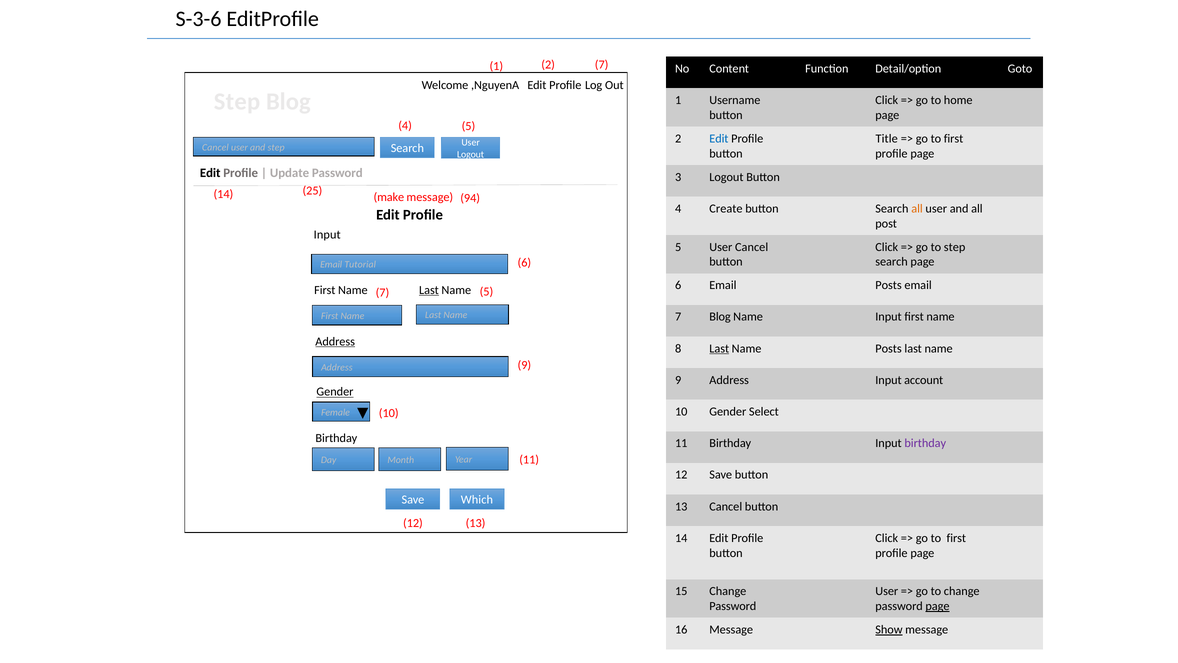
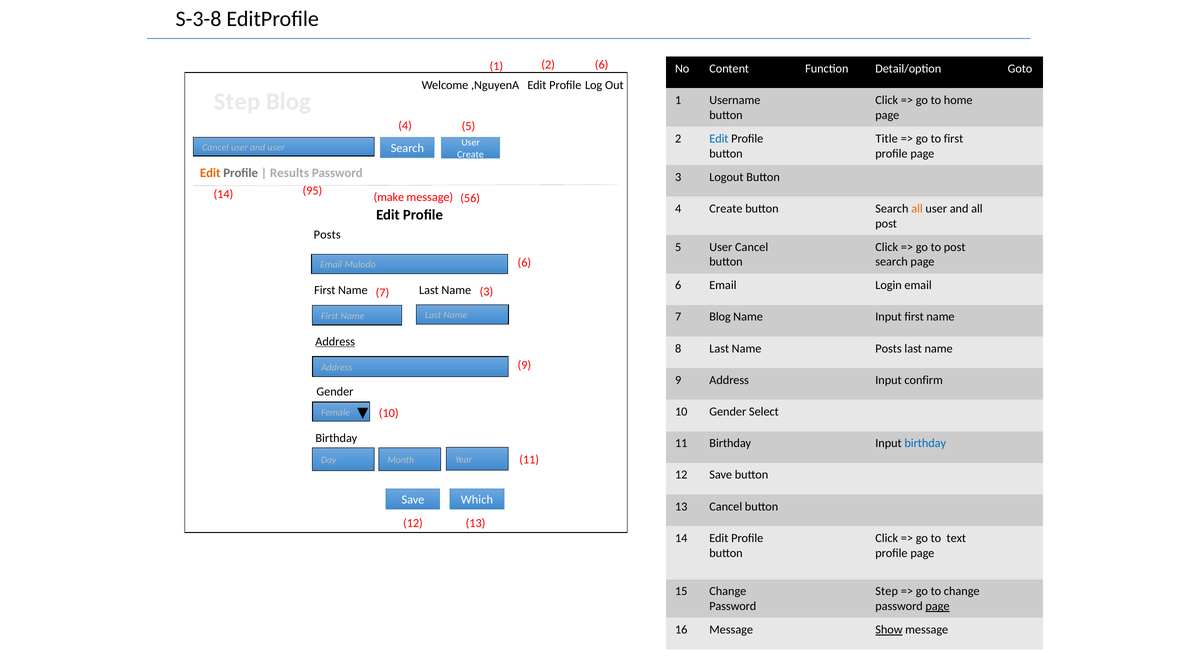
S-3-6: S-3-6 -> S-3-8 (199, 19)
2 7: 7 -> 6 (602, 65)
and step: step -> user (276, 147)
Logout: Logout -> Create (470, 154)
Edit colour: black -> orange (210, 173)
Update: Update -> Results (289, 173)
25: 25 -> 95 (312, 191)
94: 94 -> 56 (470, 198)
Input: Input -> Posts (327, 235)
to step: step -> post (955, 247)
Tutorial: Tutorial -> Mulodo (360, 264)
Email Posts: Posts -> Login (889, 285)
Last underline: present -> none (429, 290)
7 5: 5 -> 3 (486, 292)
Last underline: present -> none (719, 348)
account: account -> confirm (924, 380)
Gender underline: present -> none (335, 392)
birthday colour: purple -> blue (925, 443)
first: first -> text (956, 538)
User: User -> Step (887, 591)
